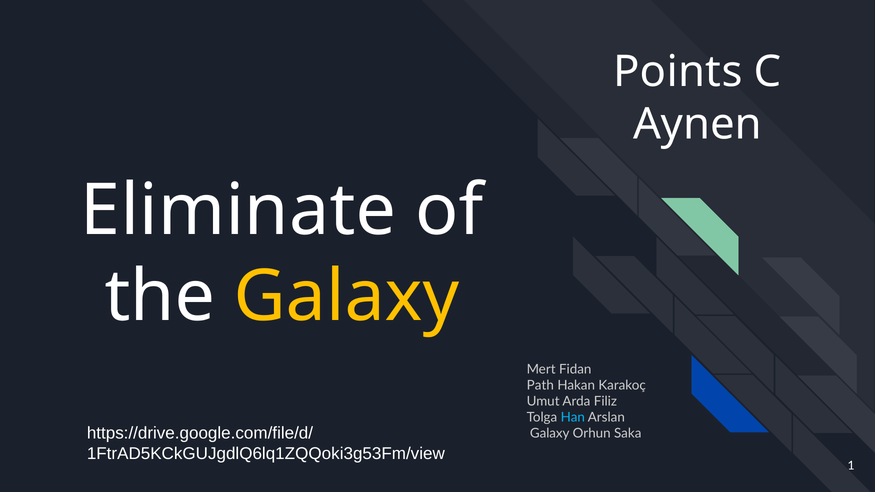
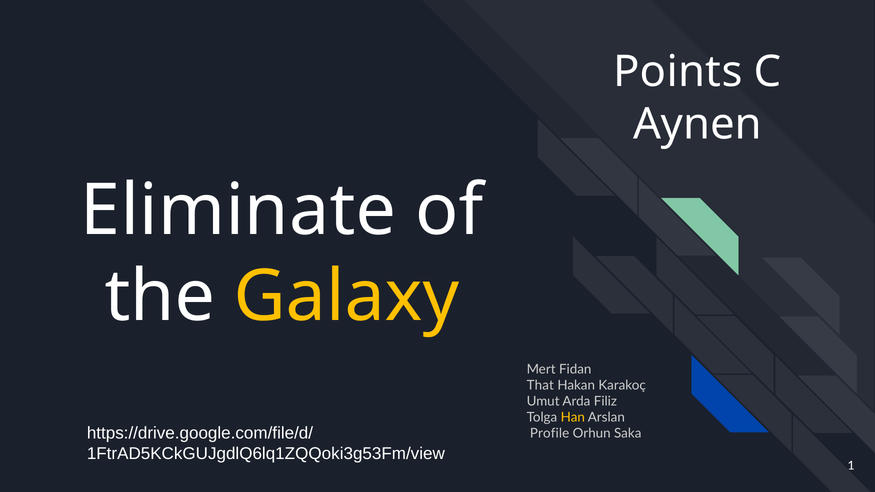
Path: Path -> That (540, 385)
Han colour: light blue -> yellow (573, 417)
Galaxy: Galaxy -> Profile (550, 434)
